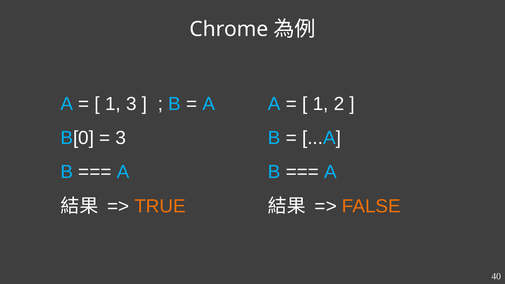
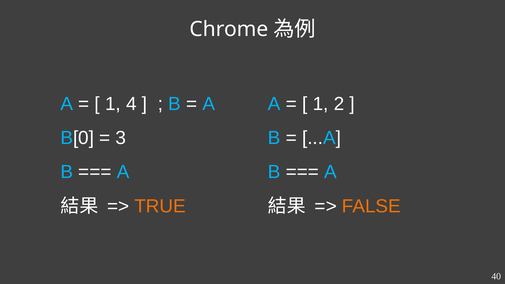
1 3: 3 -> 4 (131, 104)
